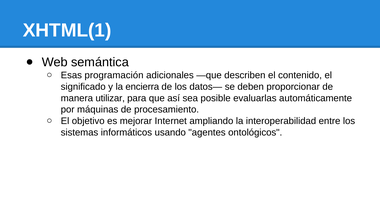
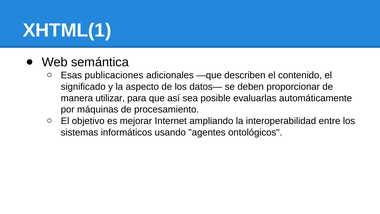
programación: programación -> publicaciones (114, 75)
encierra: encierra -> aspecto (142, 87)
